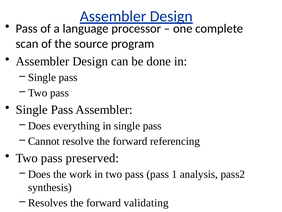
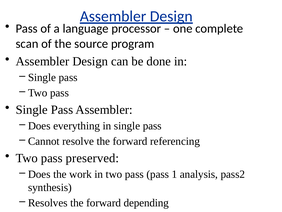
validating: validating -> depending (146, 202)
